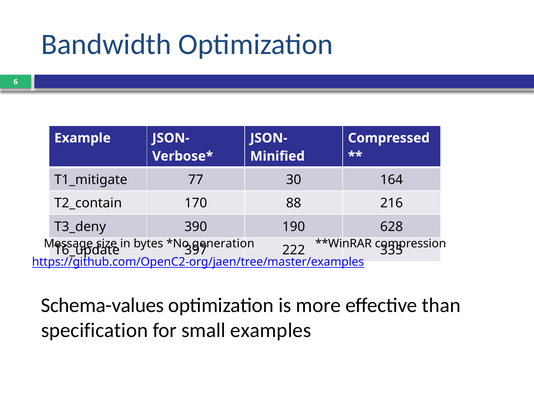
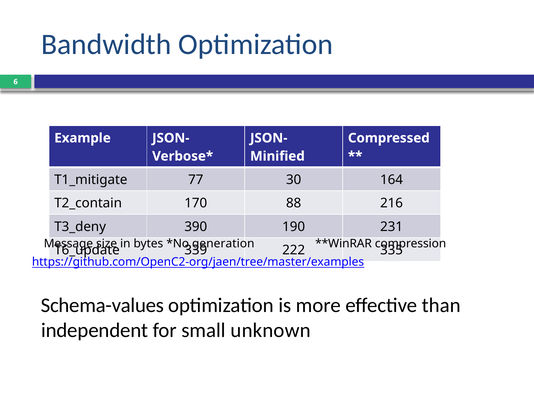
628: 628 -> 231 (392, 227)
397: 397 -> 339 (196, 250)
specification: specification -> independent (95, 331)
examples: examples -> unknown (271, 331)
